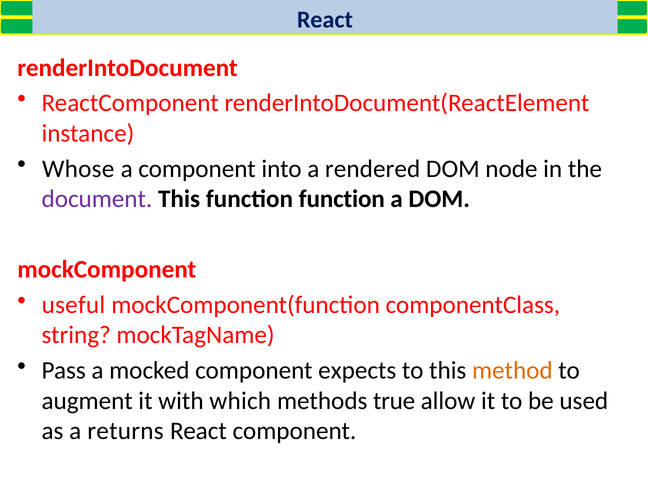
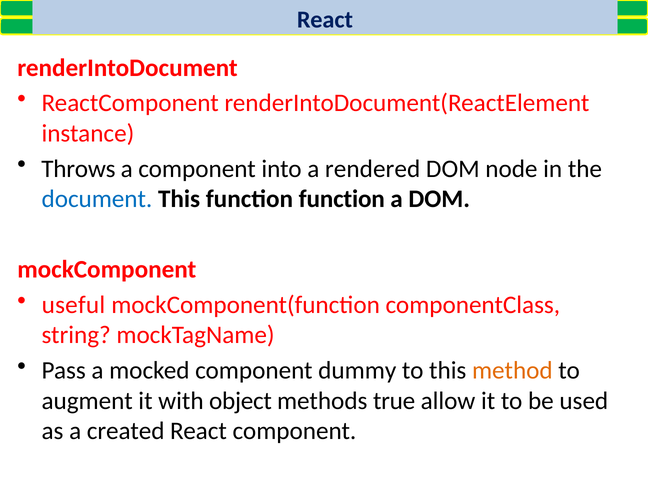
Whose: Whose -> Throws (78, 169)
document colour: purple -> blue (97, 199)
expects: expects -> dummy (357, 370)
which: which -> object (240, 401)
returns: returns -> created (126, 431)
